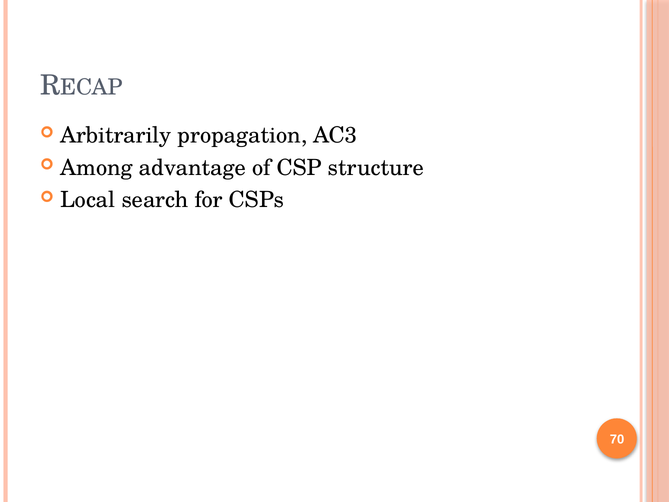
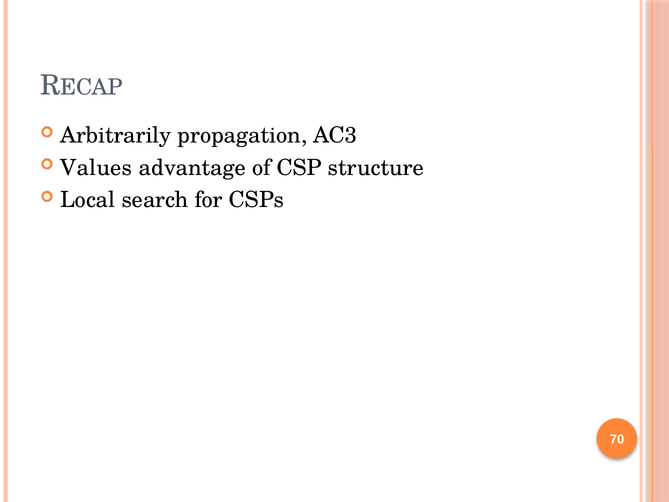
Among: Among -> Values (96, 168)
